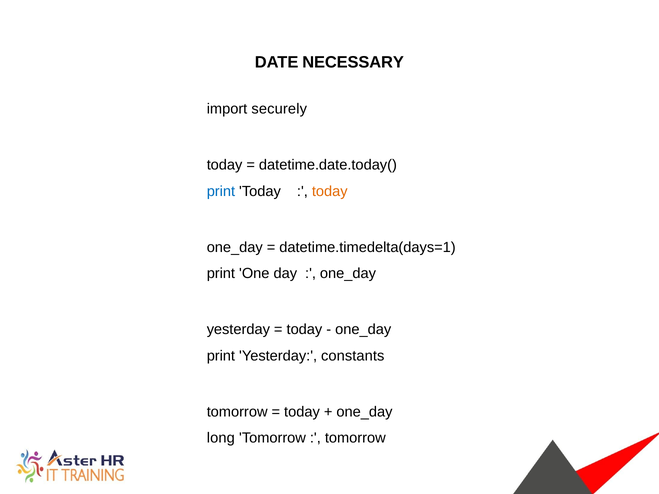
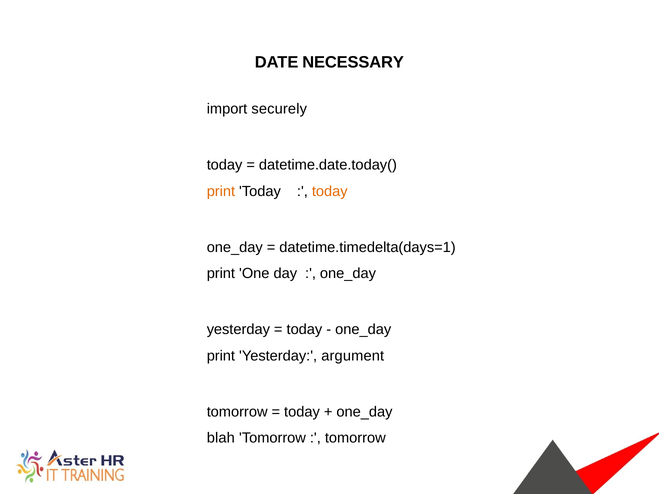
print colour: blue -> orange (221, 191)
constants: constants -> argument (353, 356)
long: long -> blah (221, 438)
